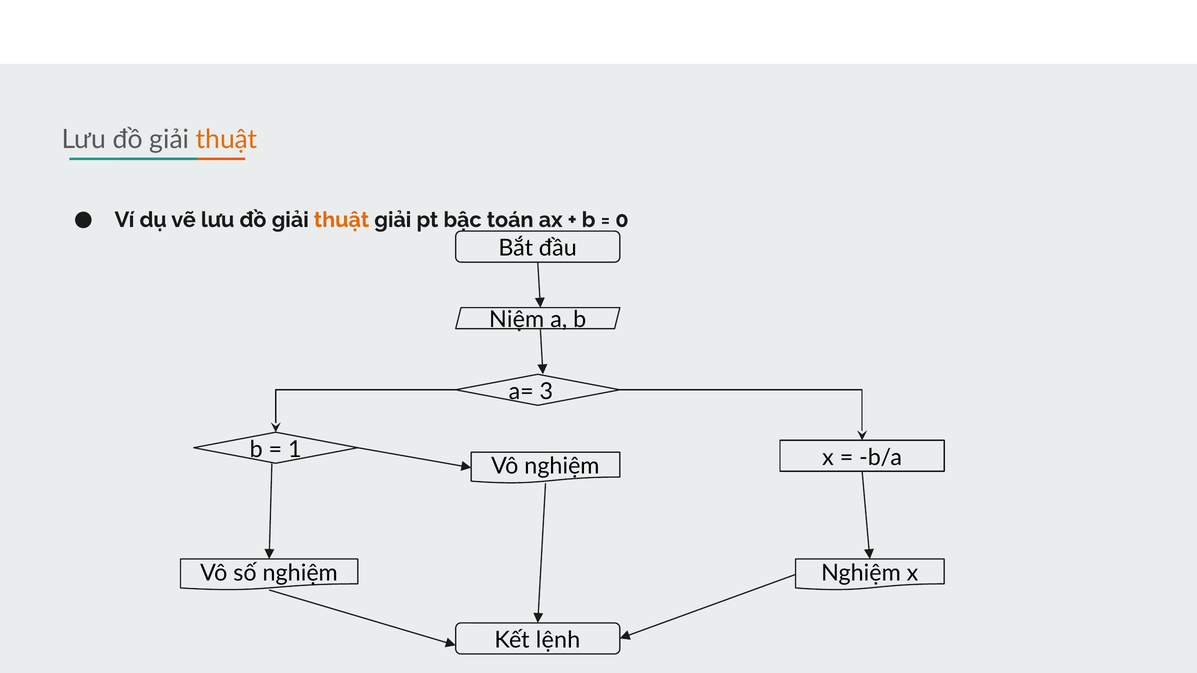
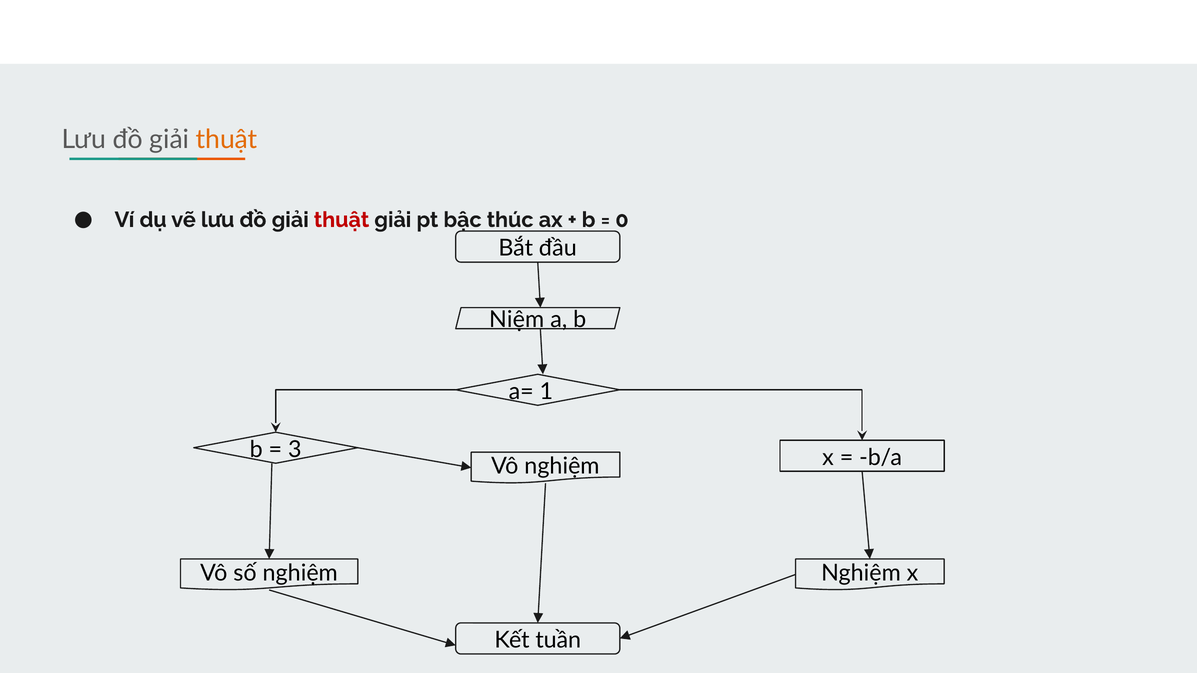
thuật colour: orange -> red (341, 220)
toán: toán -> thúc (510, 220)
3: 3 -> 1 (546, 392)
1: 1 -> 3 (295, 450)
lệnh: lệnh -> tuần (558, 640)
